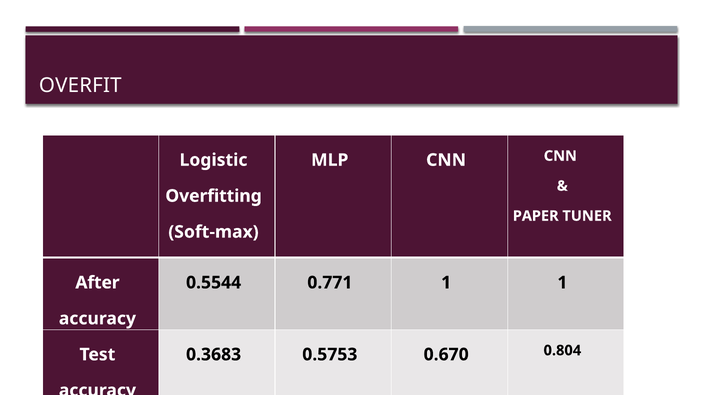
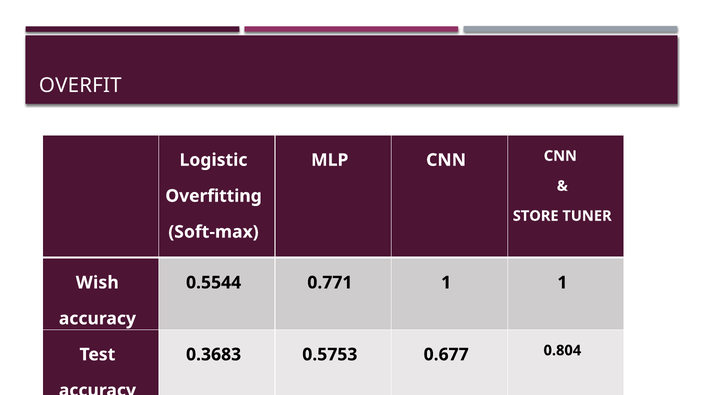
PAPER: PAPER -> STORE (536, 216)
After: After -> Wish (97, 283)
0.670: 0.670 -> 0.677 (446, 355)
